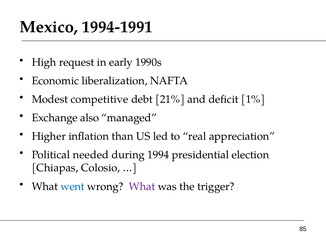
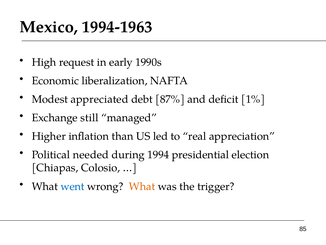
1994-1991: 1994-1991 -> 1994-1963 (117, 27)
competitive: competitive -> appreciated (99, 99)
21%: 21% -> 87% (170, 99)
also: also -> still (89, 118)
What colour: purple -> orange (142, 186)
